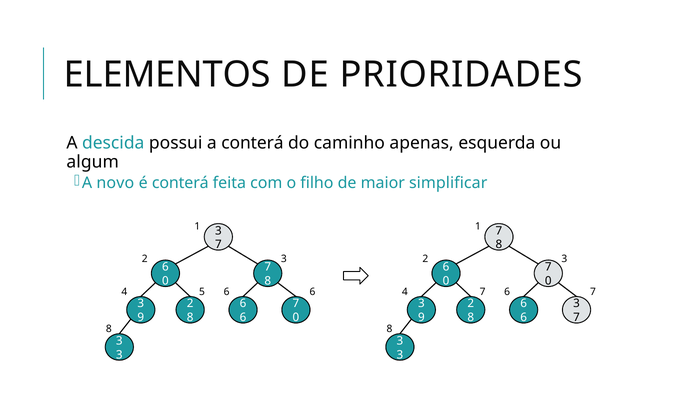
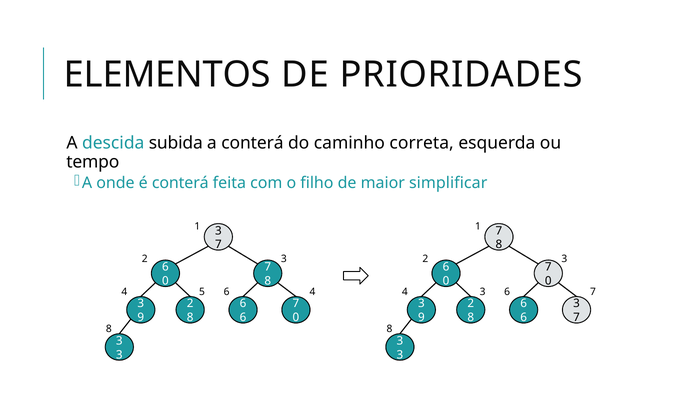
possui: possui -> subida (176, 143)
apenas: apenas -> correta (422, 143)
algum: algum -> tempo (93, 162)
novo: novo -> onde (115, 183)
5 6 6: 6 -> 4 (312, 292)
4 7: 7 -> 3 (483, 292)
